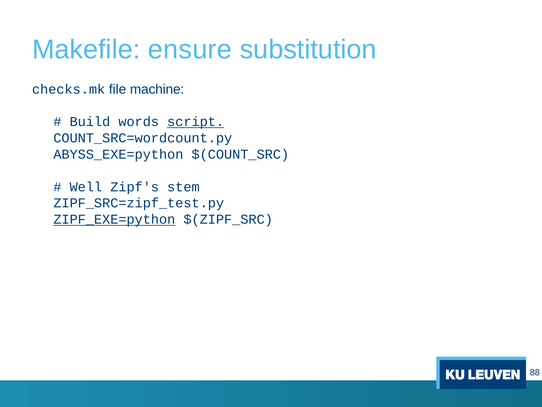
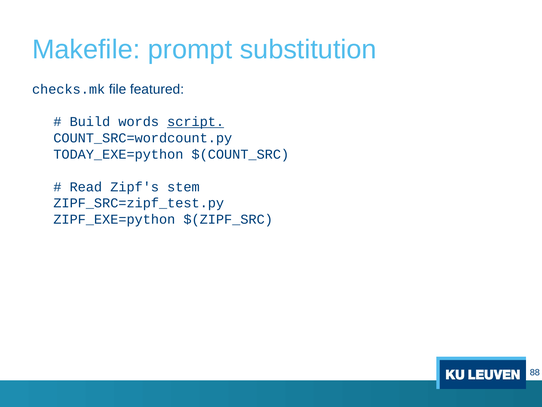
ensure: ensure -> prompt (190, 50)
machine: machine -> featured (157, 89)
ABYSS_EXE=python: ABYSS_EXE=python -> TODAY_EXE=python (118, 154)
Well: Well -> Read (86, 187)
ZIPF_EXE=python underline: present -> none (114, 219)
